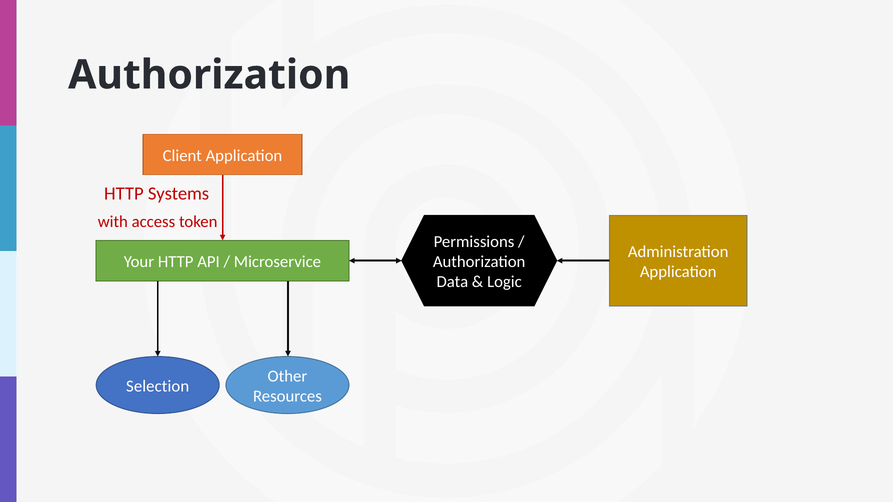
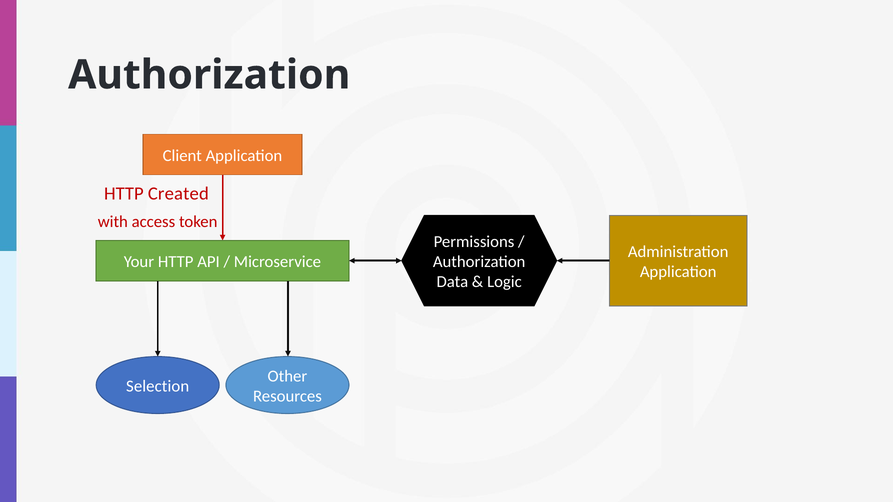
Systems: Systems -> Created (178, 194)
